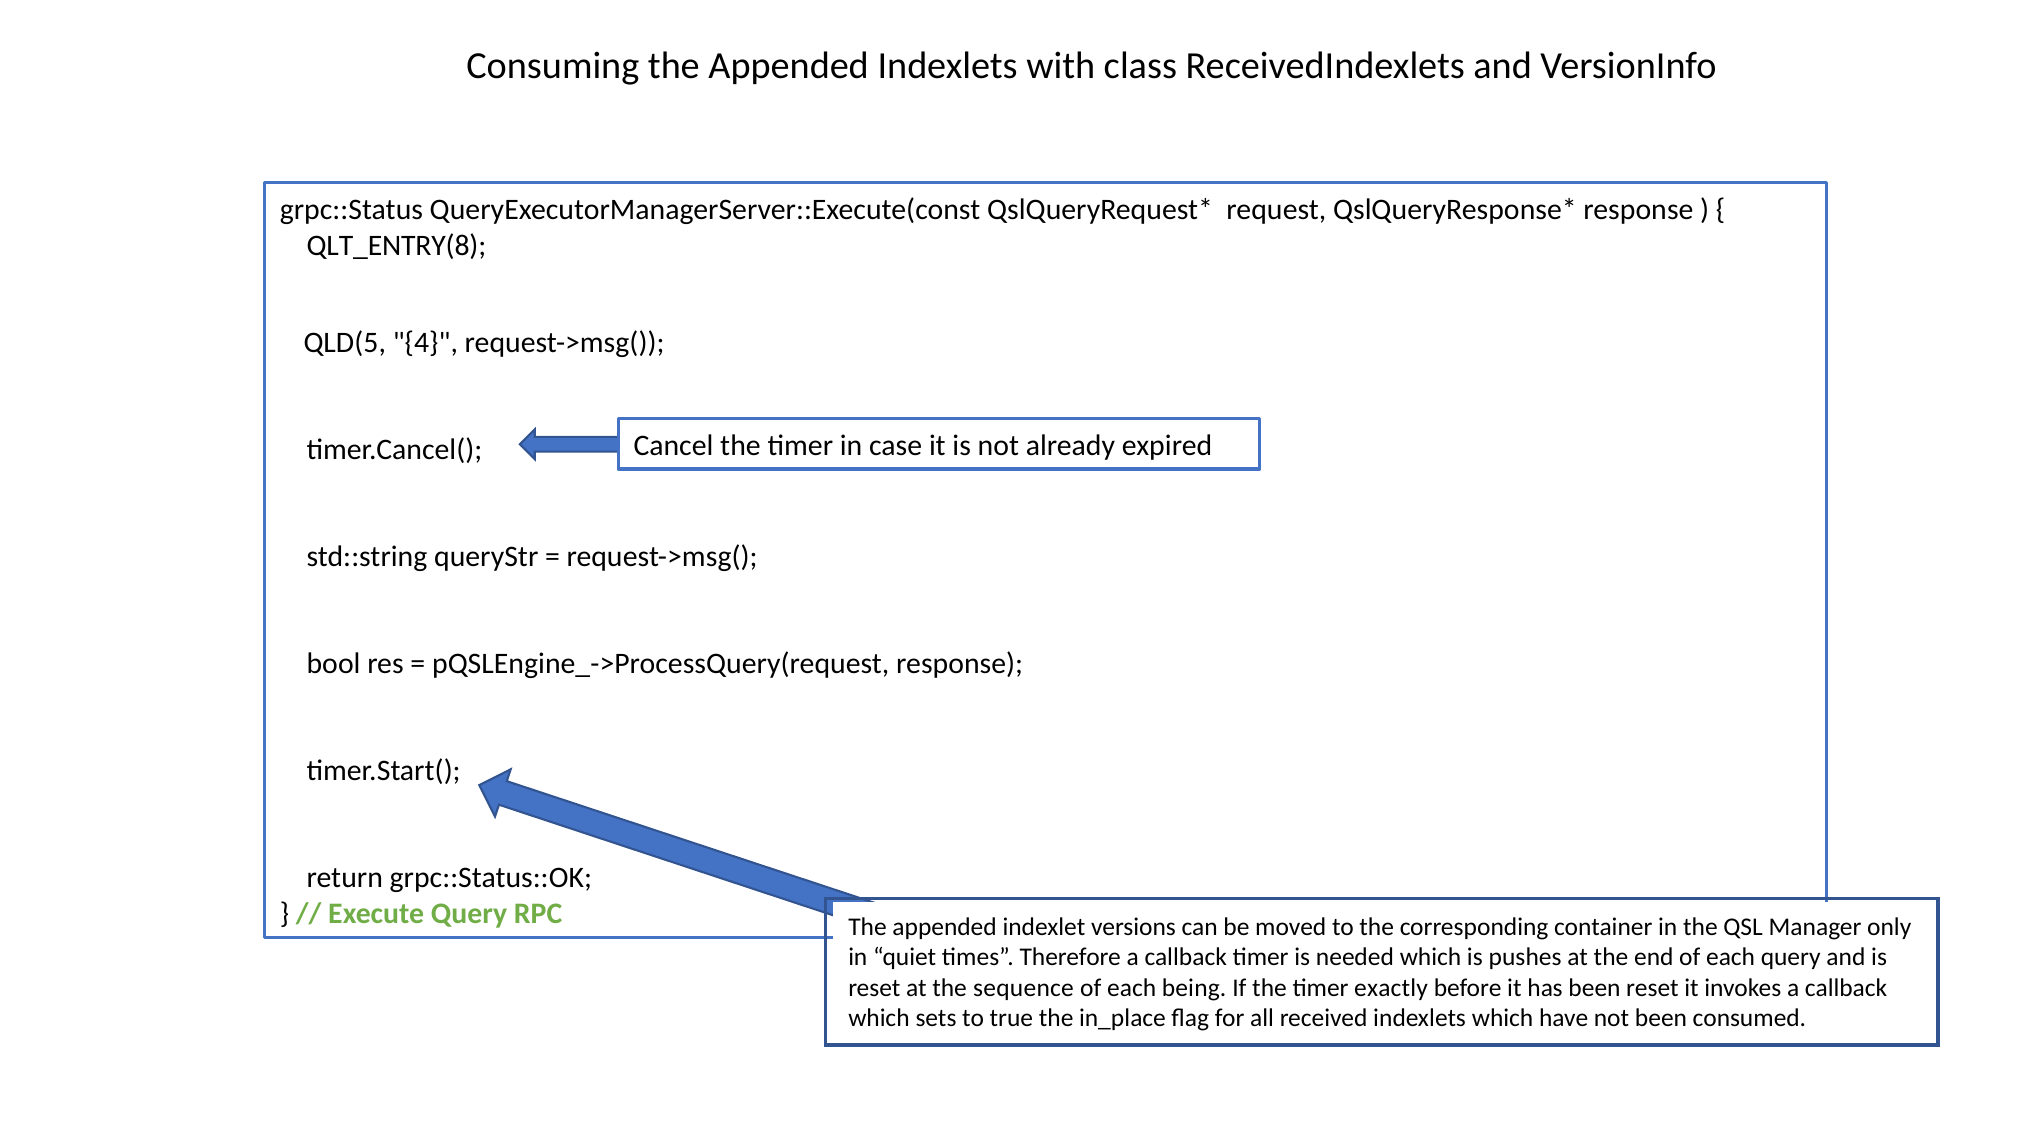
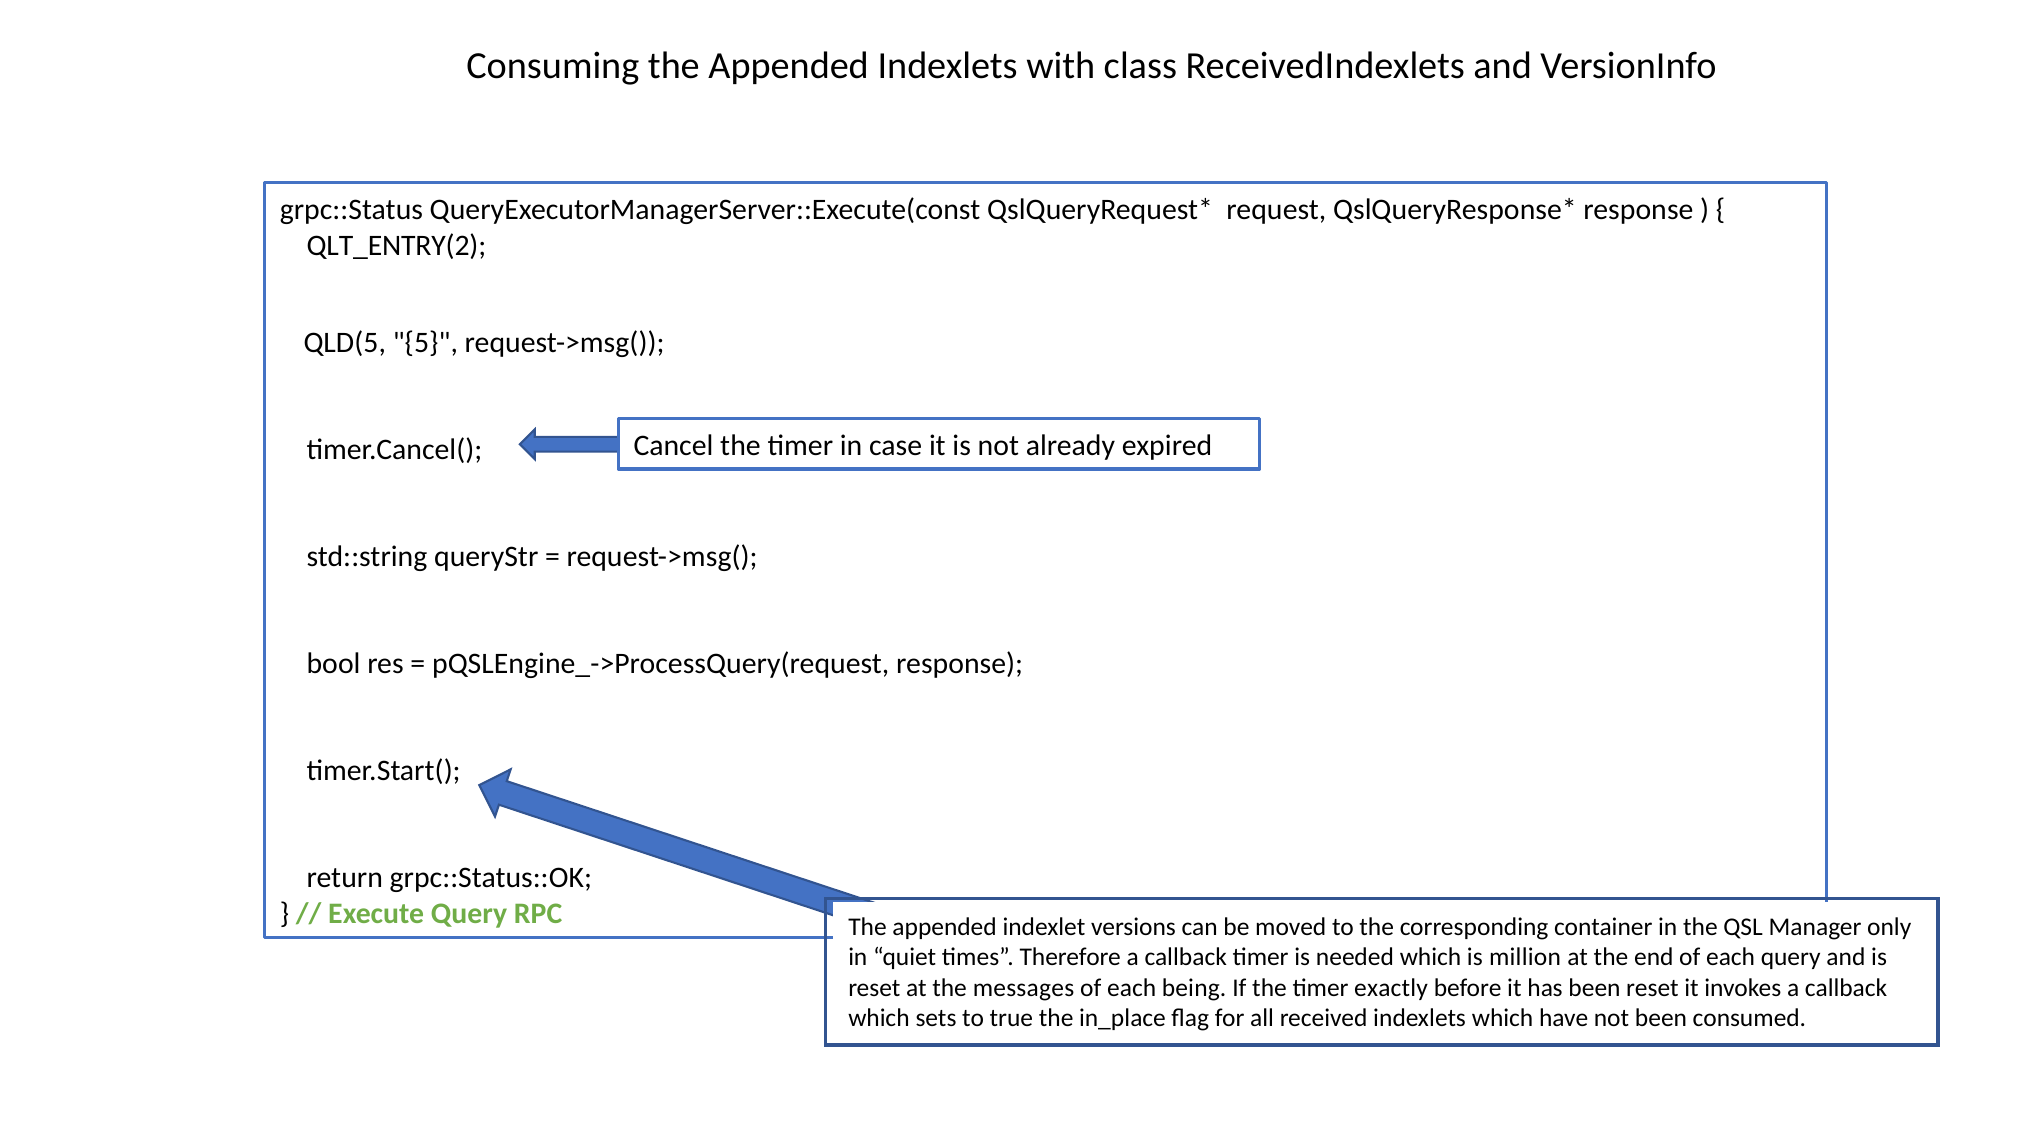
QLT_ENTRY(8: QLT_ENTRY(8 -> QLT_ENTRY(2 (396, 246)
4: 4 -> 5 (425, 343)
pushes: pushes -> million (1525, 958)
sequence: sequence -> messages (1024, 988)
